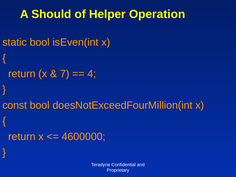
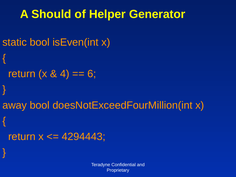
Operation: Operation -> Generator (157, 14)
7: 7 -> 4 (65, 74)
4: 4 -> 6 (92, 74)
const: const -> away (15, 105)
4600000: 4600000 -> 4294443 (84, 137)
